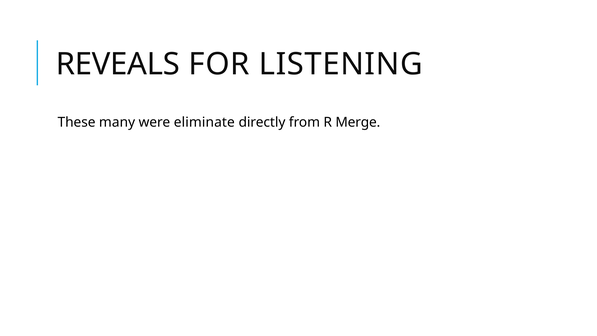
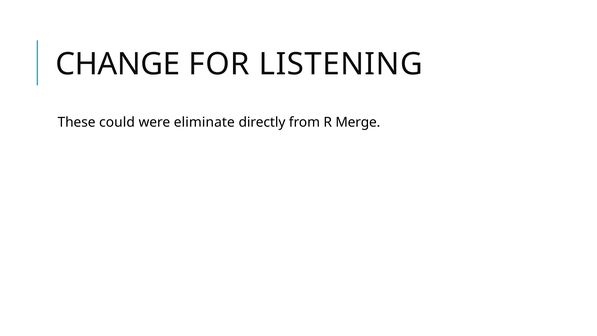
REVEALS: REVEALS -> CHANGE (118, 64)
many: many -> could (117, 122)
